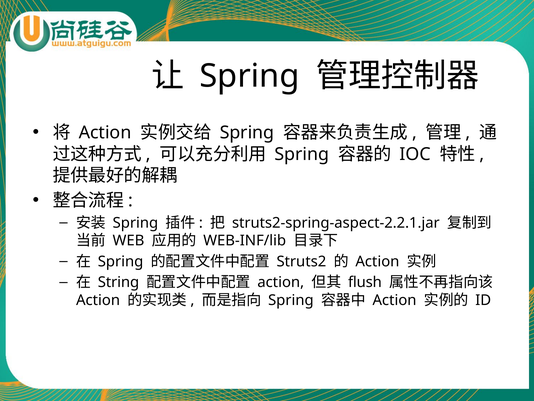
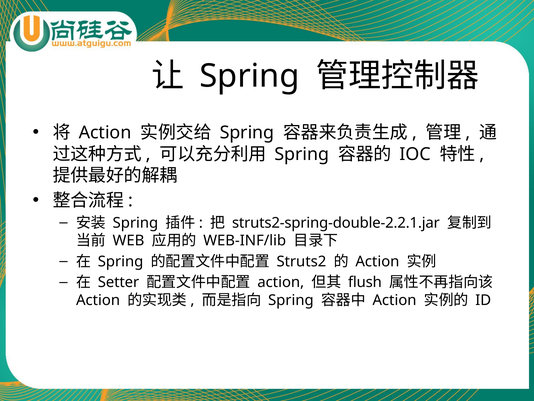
struts2-spring-aspect-2.2.1.jar: struts2-spring-aspect-2.2.1.jar -> struts2-spring-double-2.2.1.jar (336, 223)
String: String -> Setter (118, 282)
